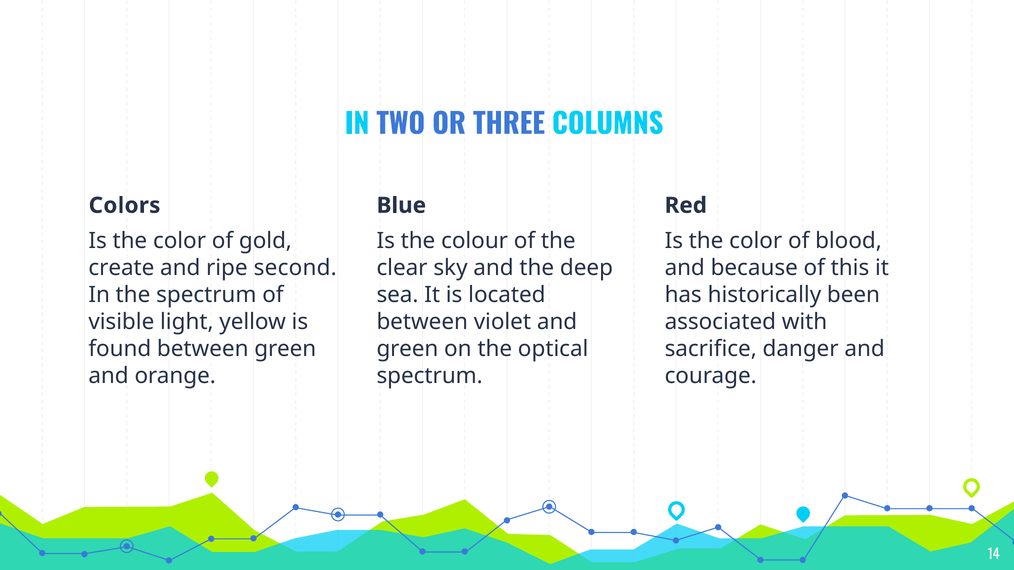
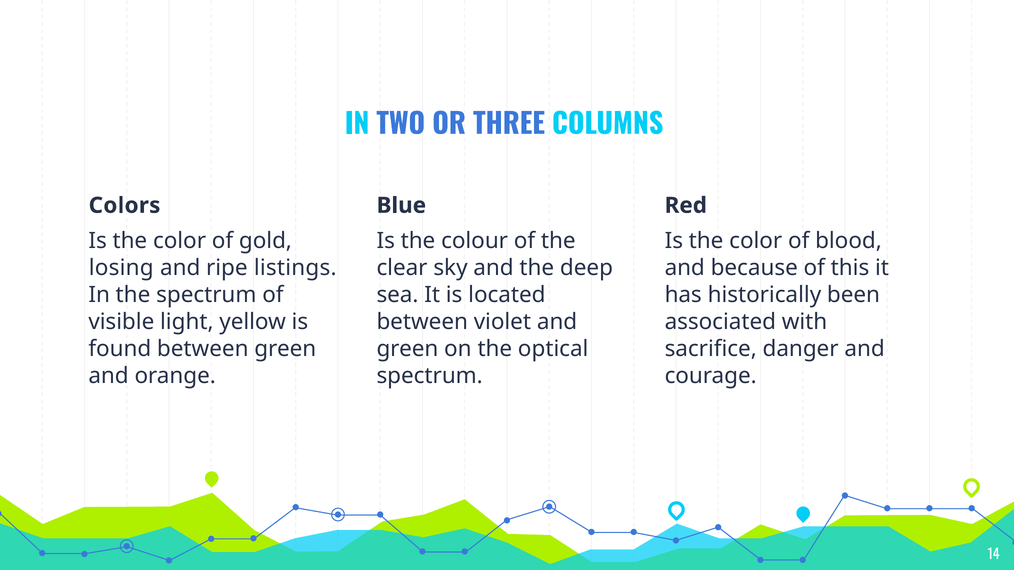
create: create -> losing (121, 268)
second: second -> listings (295, 268)
